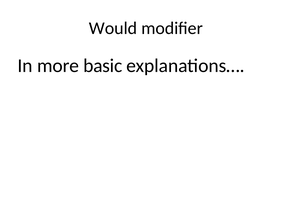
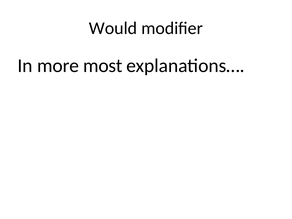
basic: basic -> most (103, 66)
